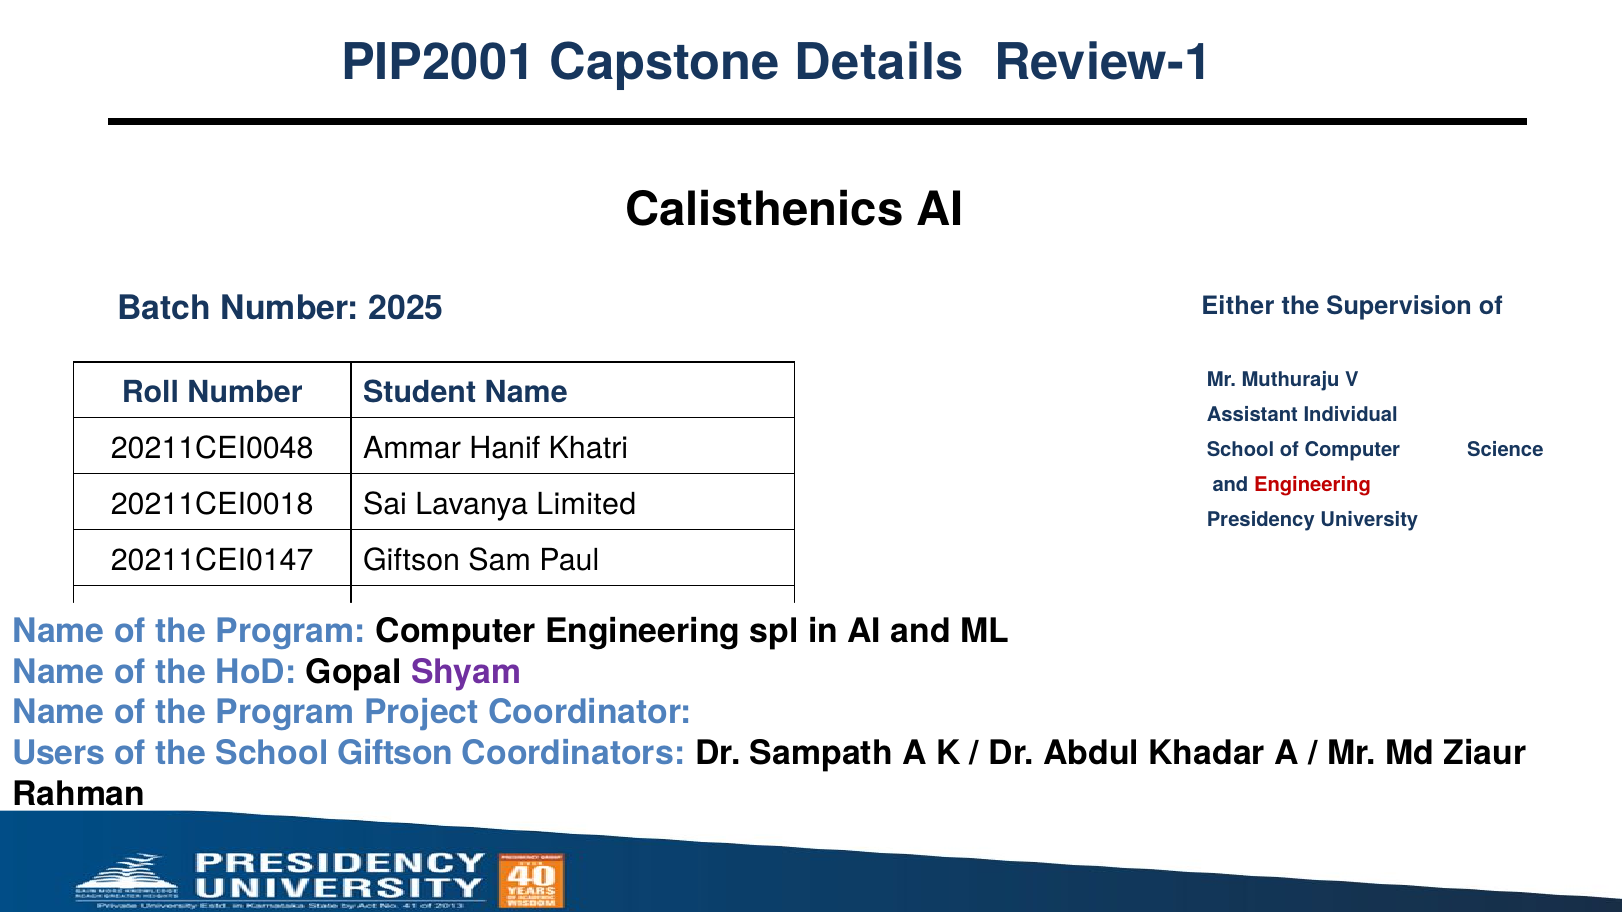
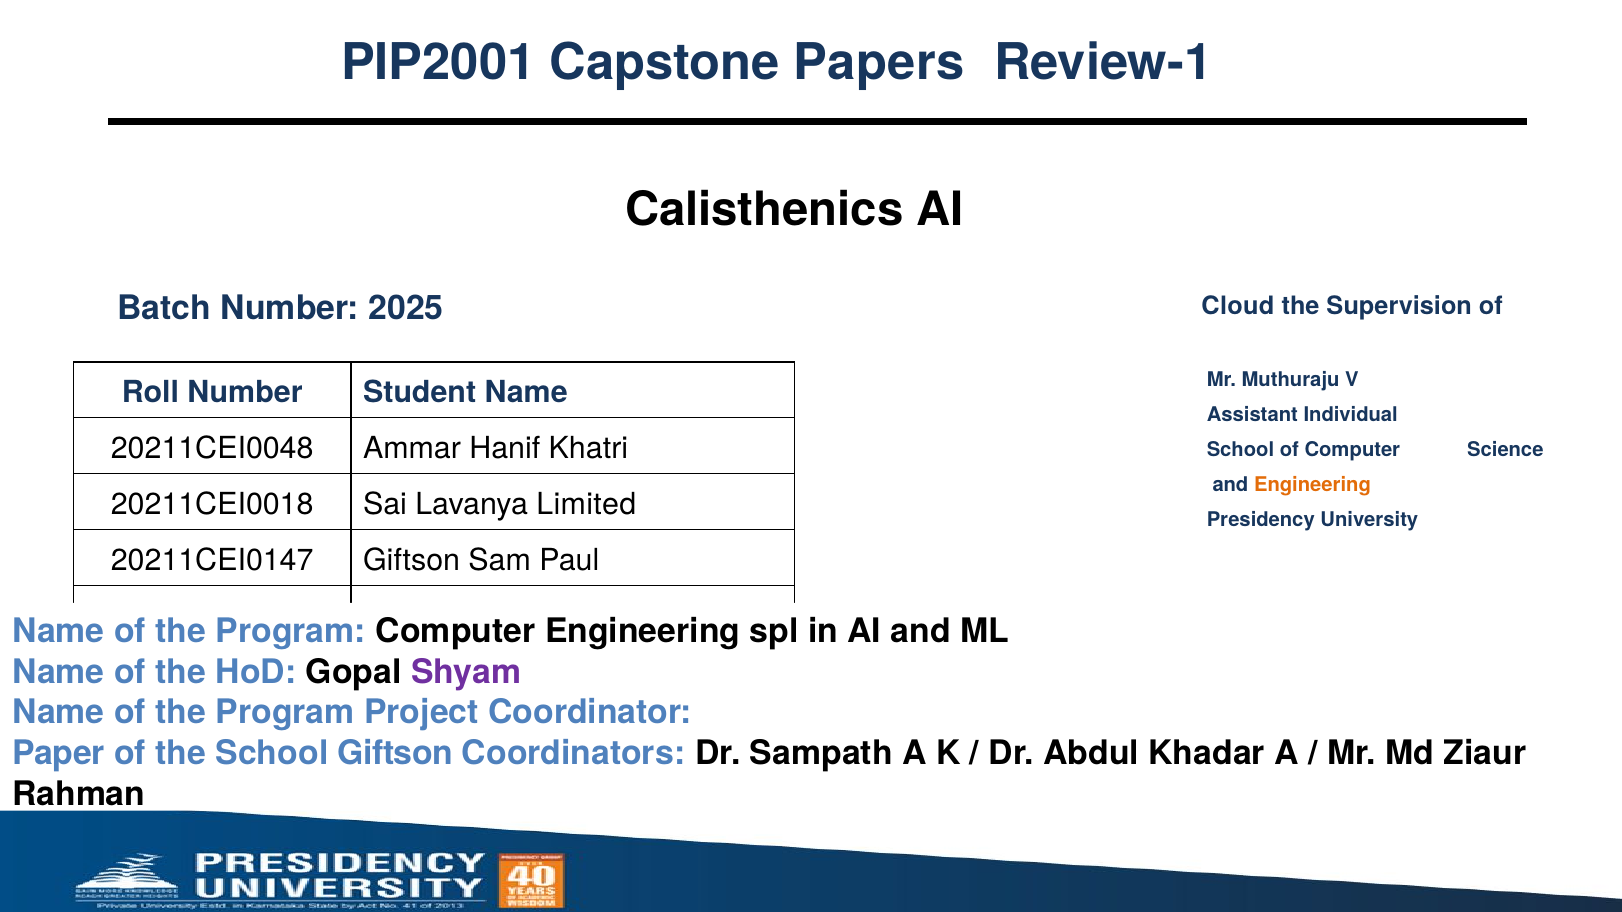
Details: Details -> Papers (879, 62)
Either: Either -> Cloud (1238, 306)
Engineering colour: red -> orange (1312, 485)
Users: Users -> Paper (59, 754)
